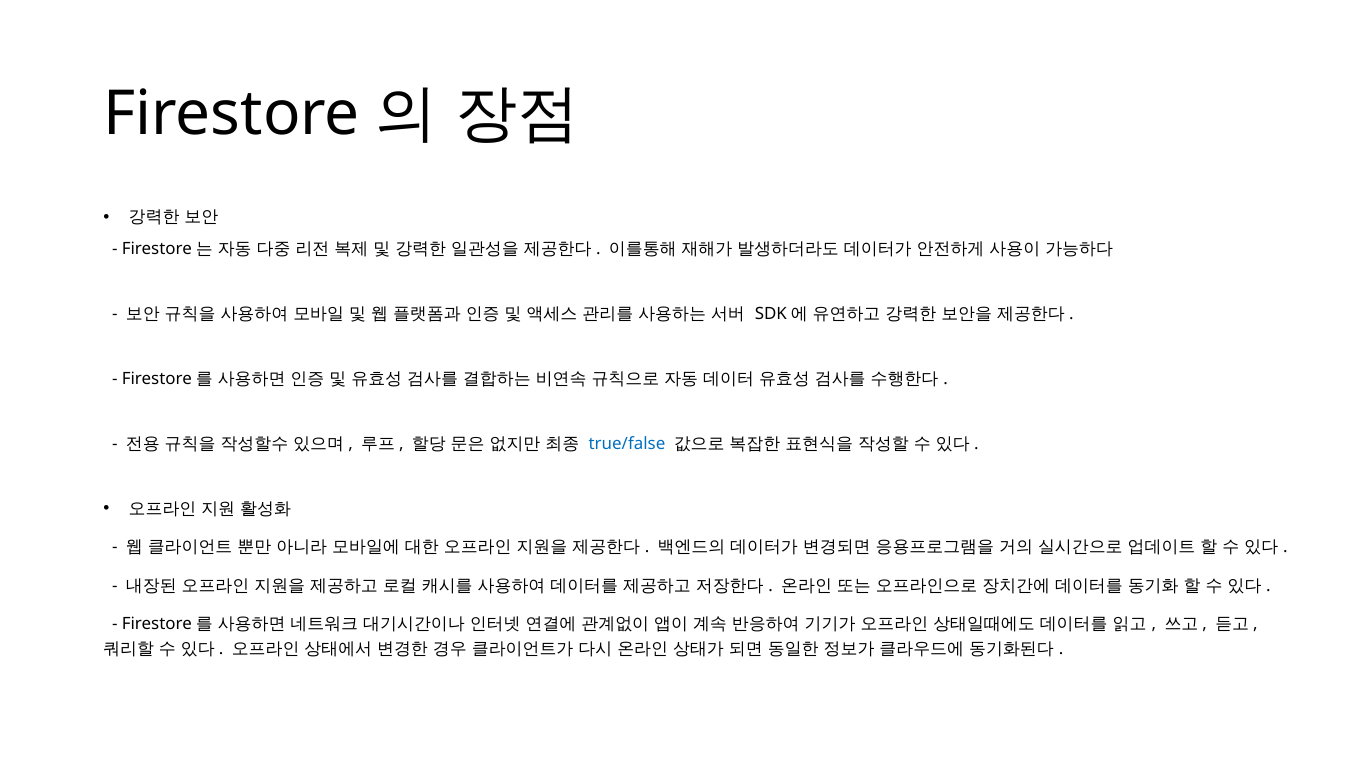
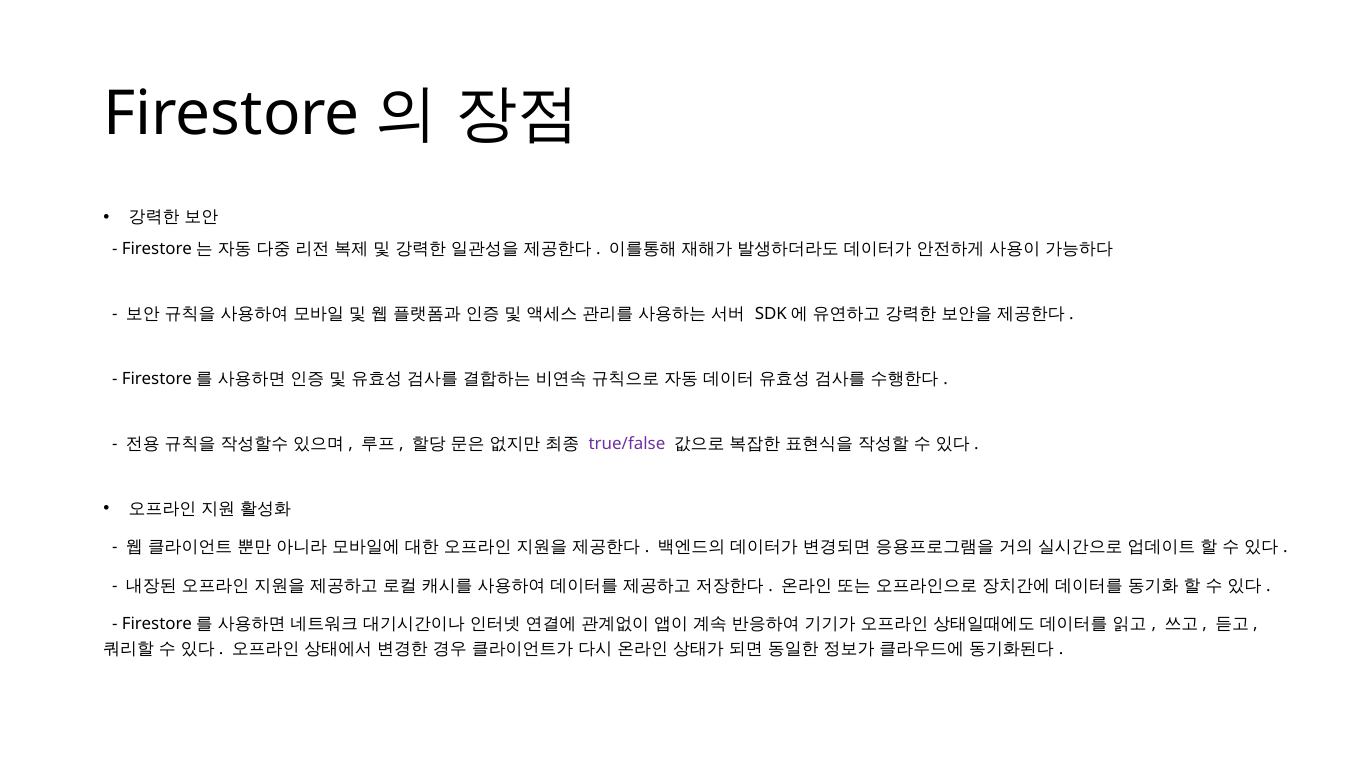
true/false colour: blue -> purple (627, 444)
